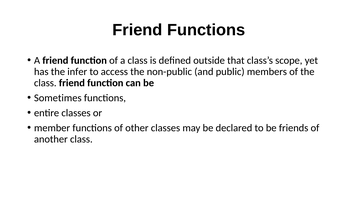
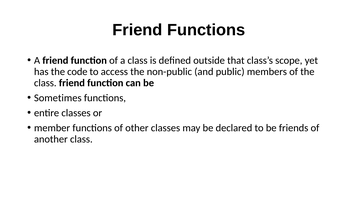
infer: infer -> code (77, 72)
